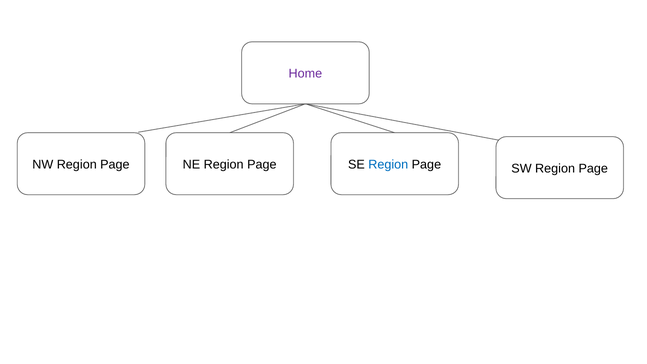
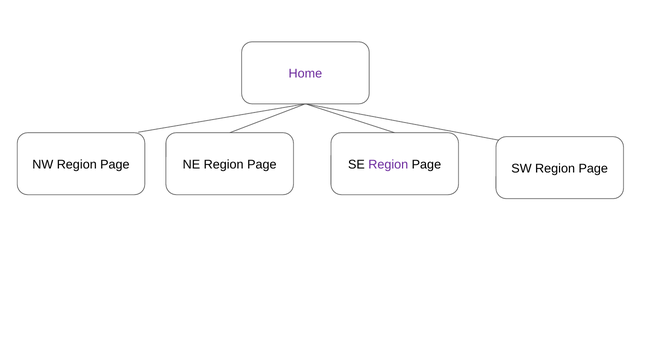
Region colour: blue -> purple (388, 165)
